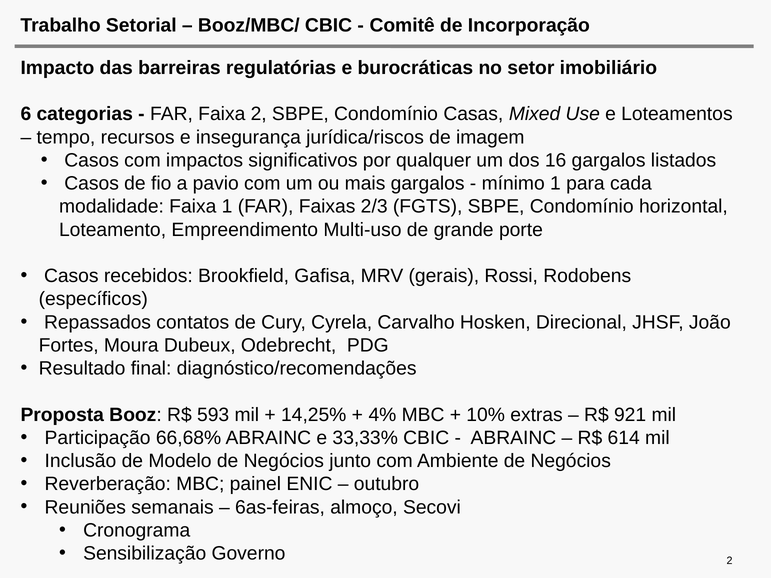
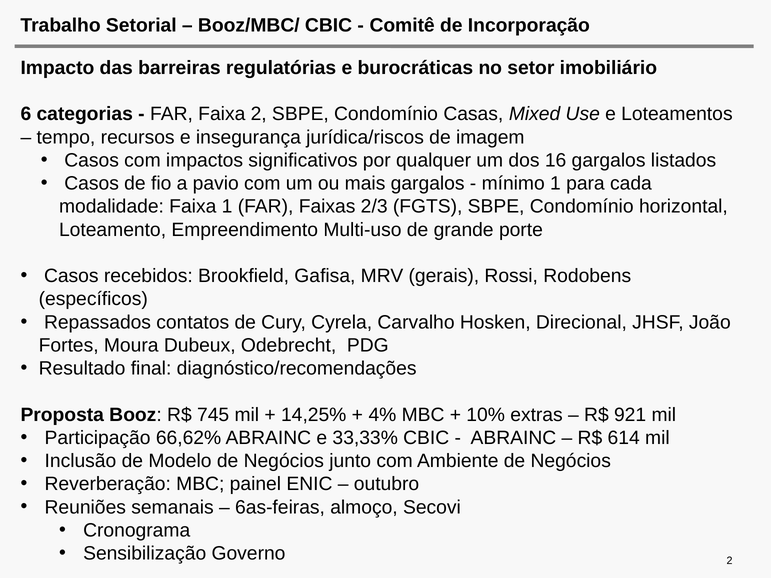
593: 593 -> 745 (213, 415)
66,68%: 66,68% -> 66,62% (189, 438)
